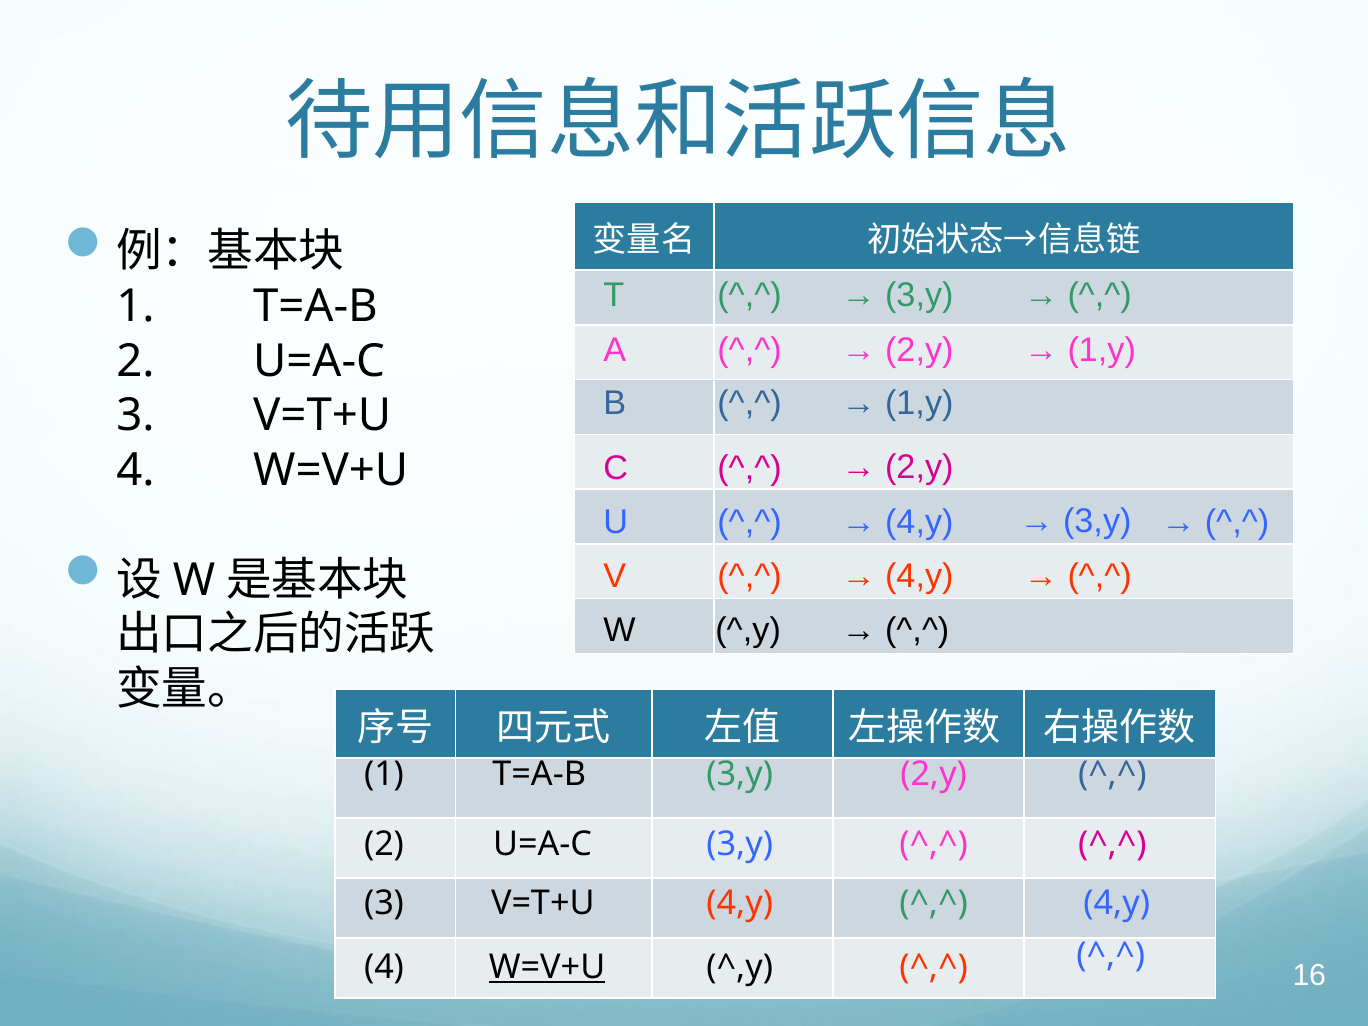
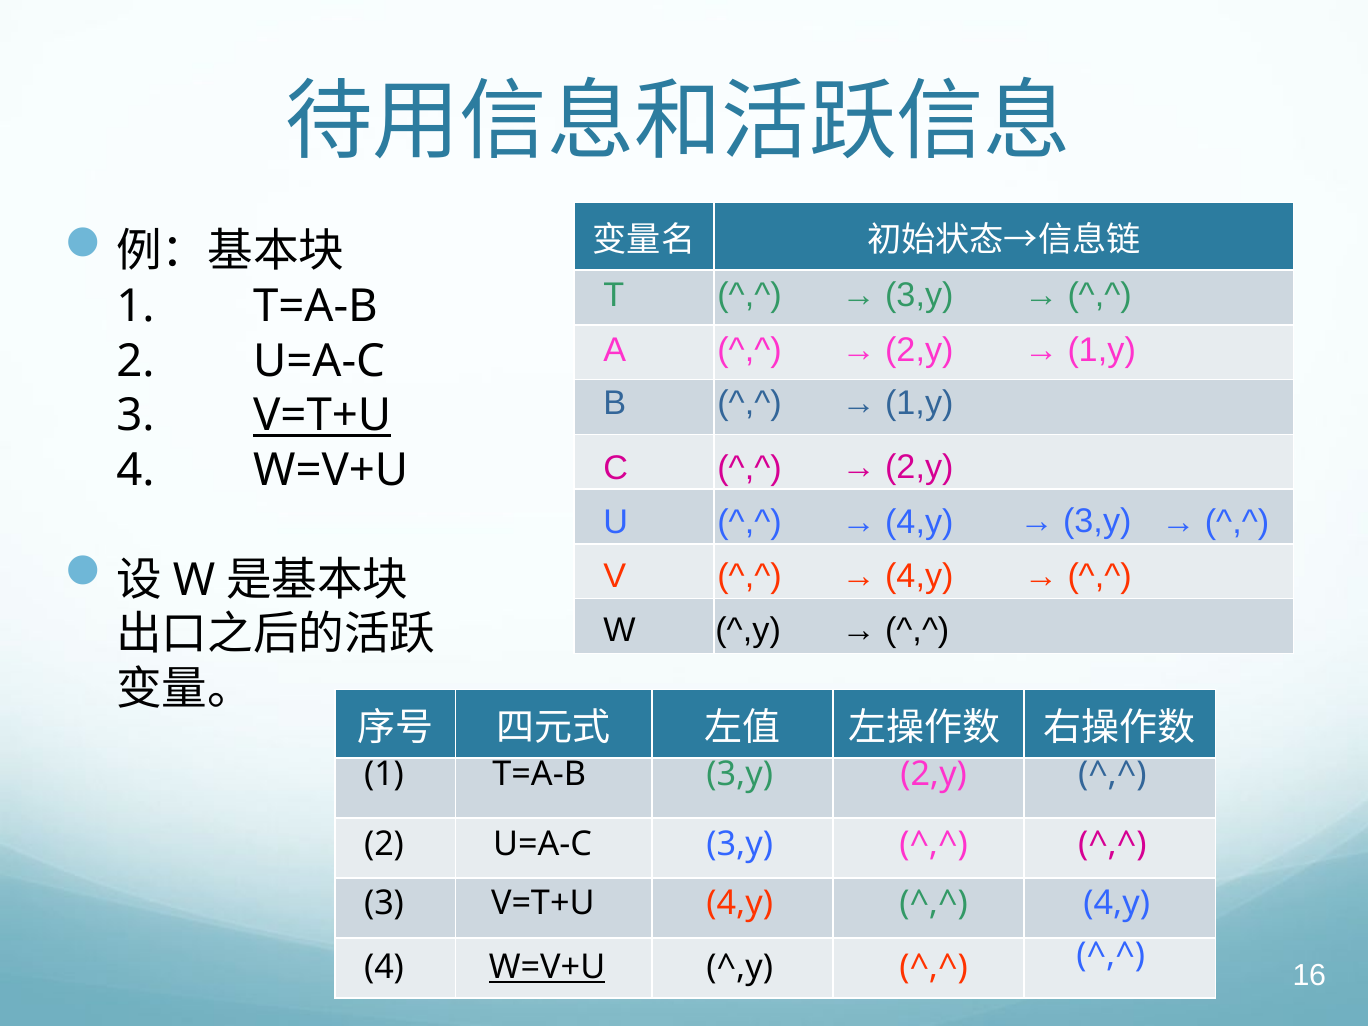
V=T+U underline: none -> present (322, 416)
